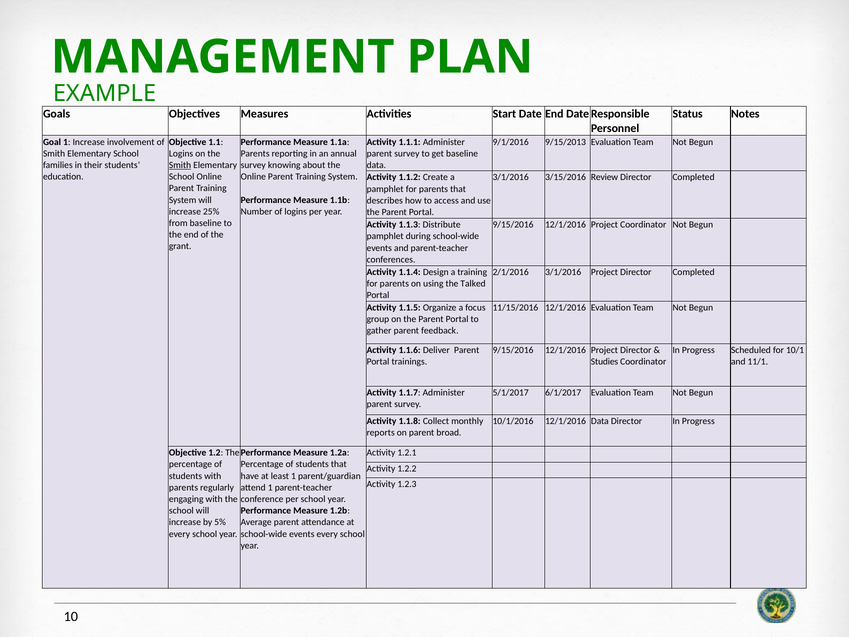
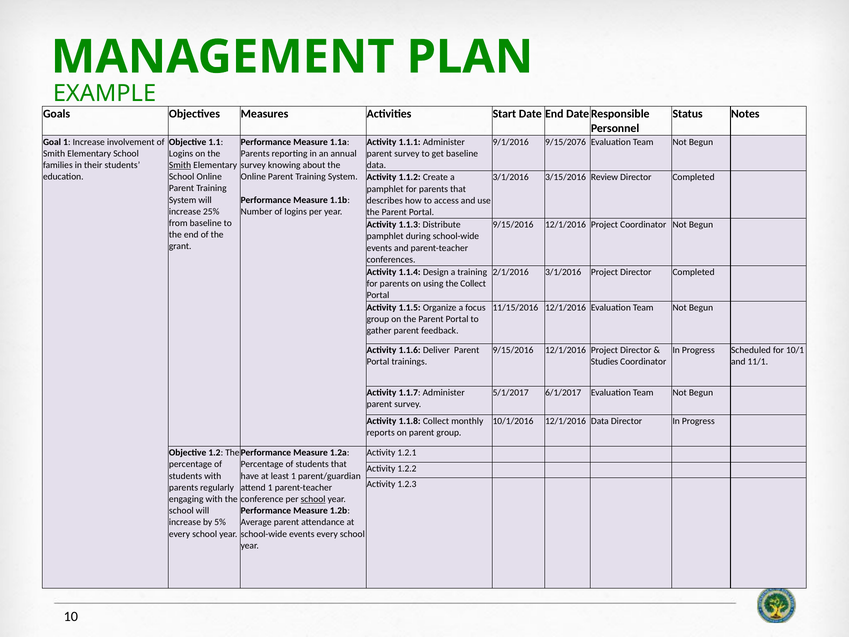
9/15/2013: 9/15/2013 -> 9/15/2076 (566, 142)
the Talked: Talked -> Collect (473, 284)
parent broad: broad -> group (449, 433)
school underline: none -> present (313, 499)
